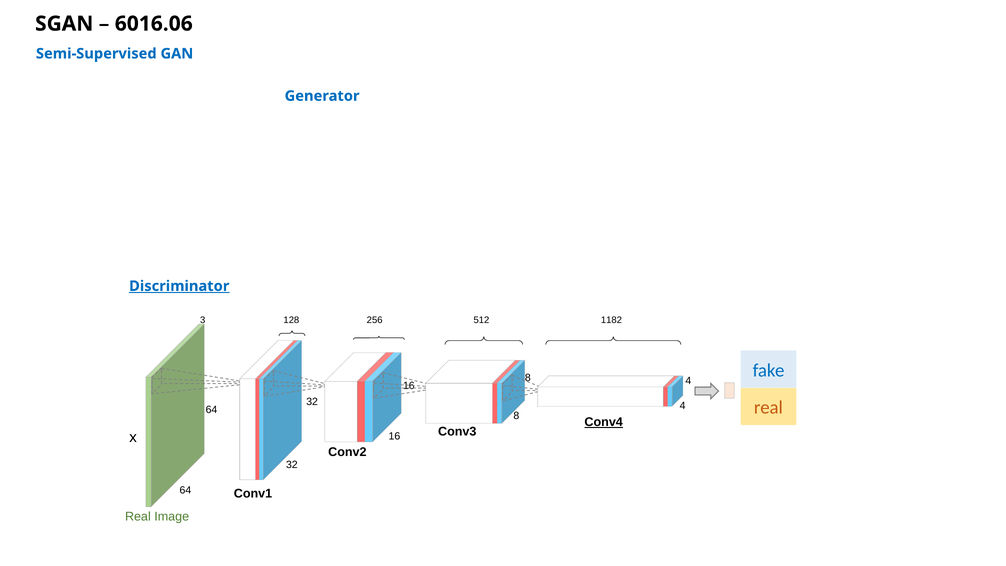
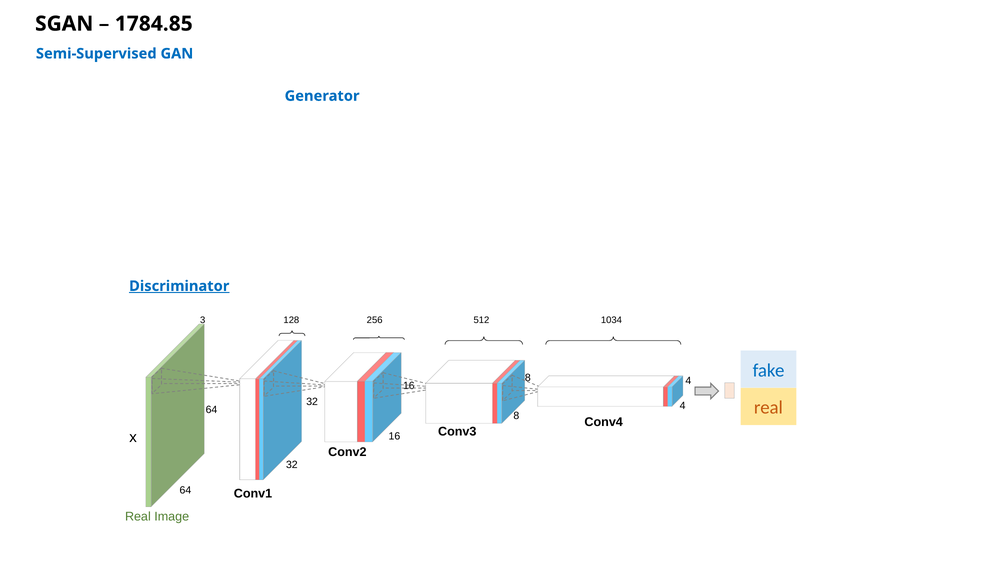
6016.06: 6016.06 -> 1784.85 (154, 24)
1182: 1182 -> 1034 (611, 320)
Conv4 underline: present -> none (604, 422)
